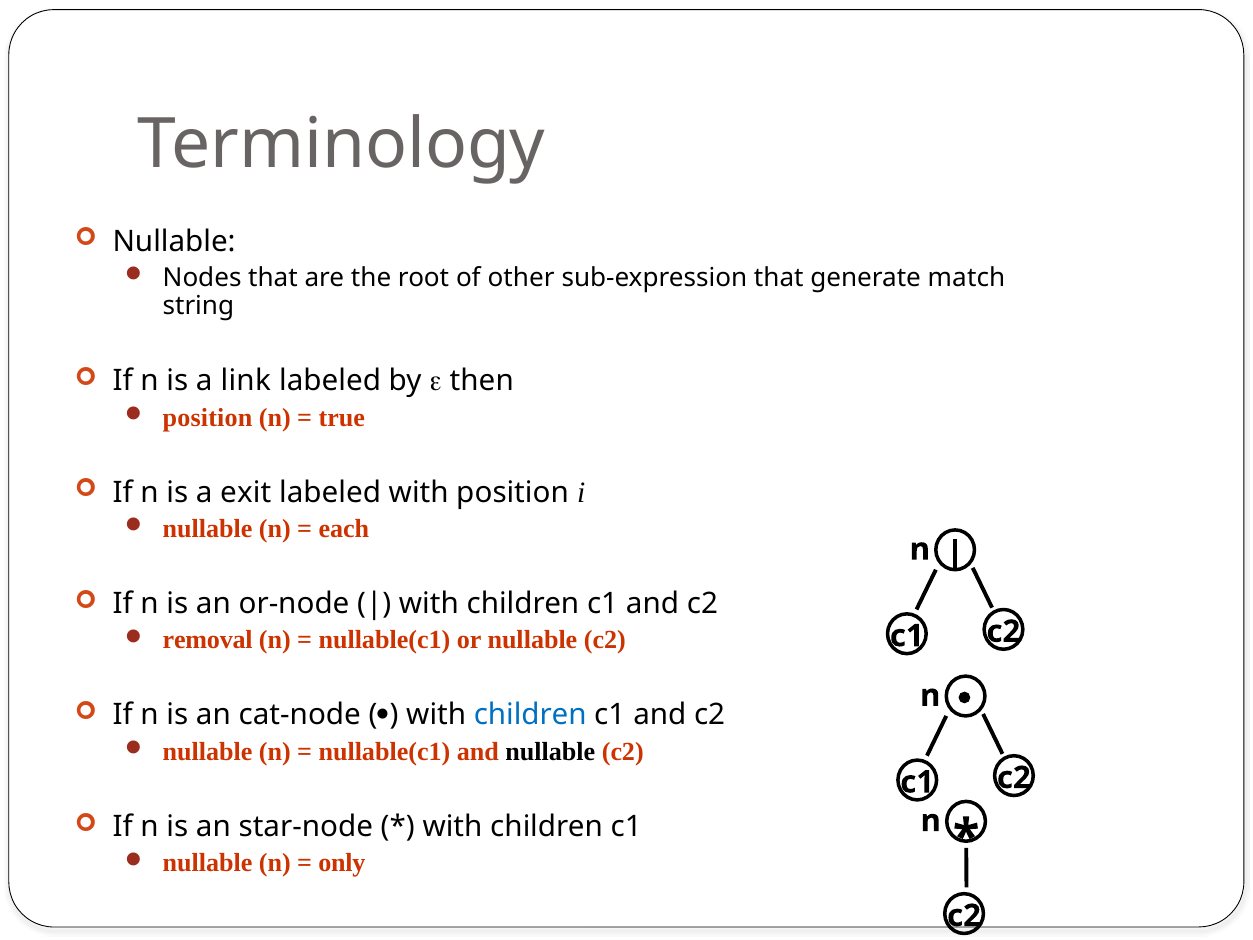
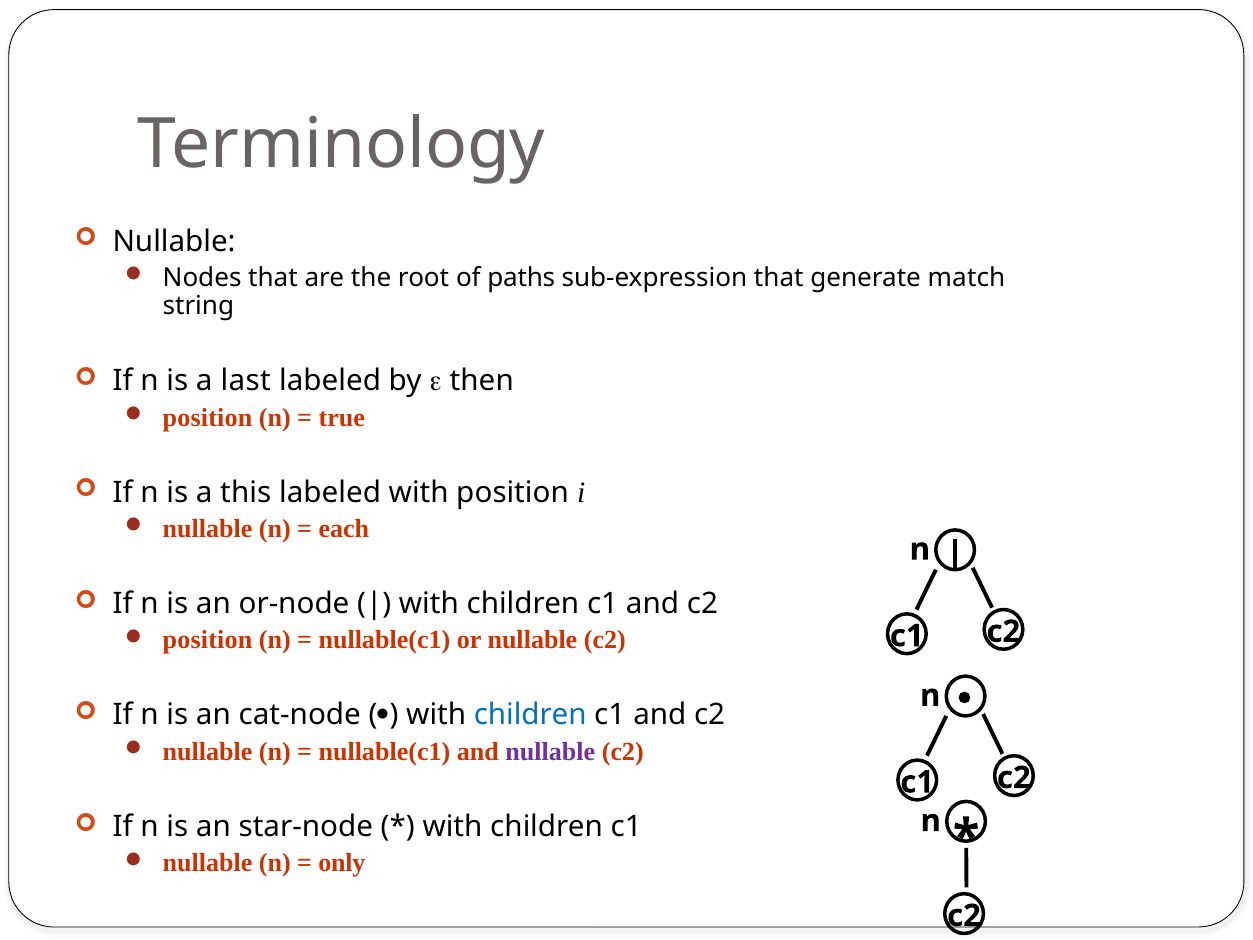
other: other -> paths (521, 278)
link: link -> last (246, 381)
exit: exit -> this (246, 492)
removal: removal -> position (207, 640)
nullable colour: black -> purple (550, 752)
